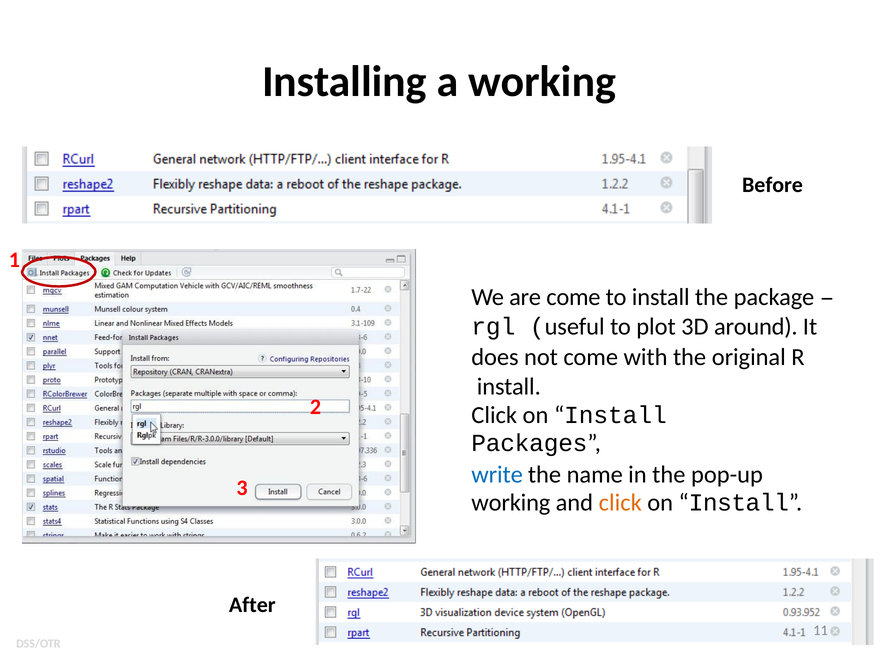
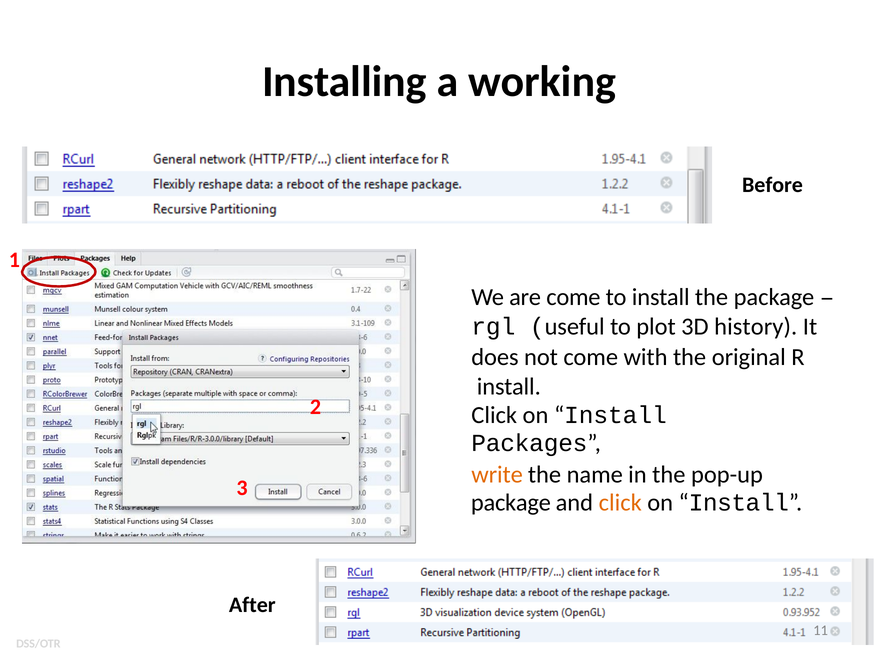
around: around -> history (756, 327)
write colour: blue -> orange (497, 474)
working: working -> package (511, 503)
